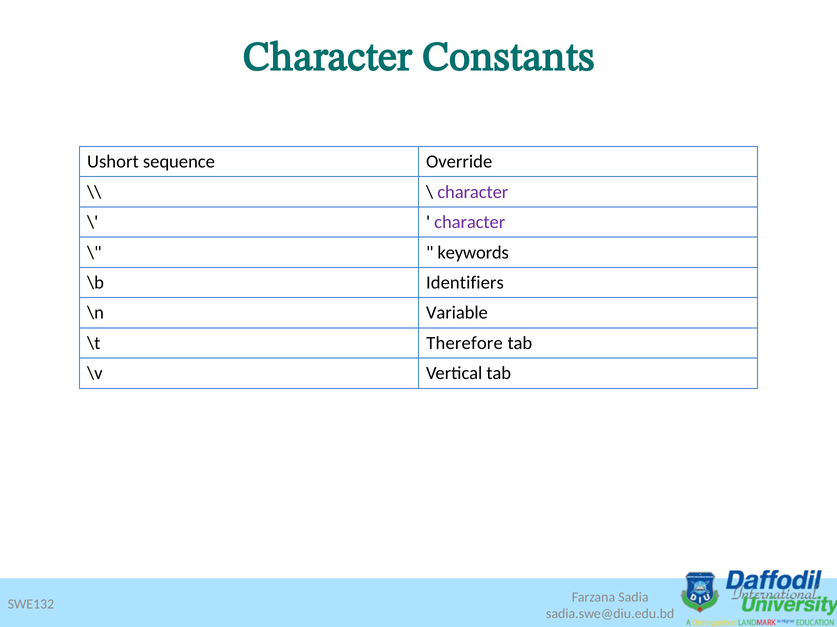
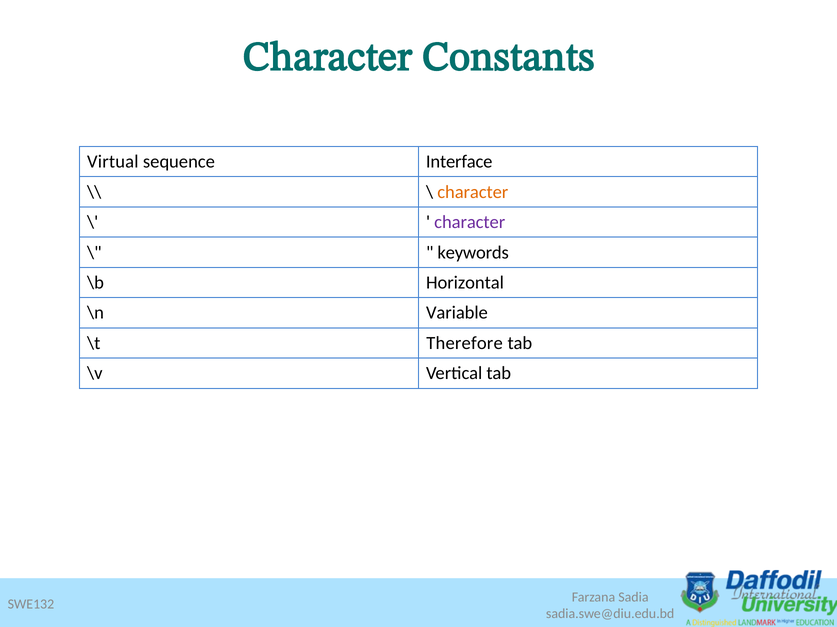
Ushort: Ushort -> Virtual (113, 162)
Override: Override -> Interface (459, 162)
character colour: purple -> orange (473, 192)
Identifiers: Identifiers -> Horizontal (465, 283)
